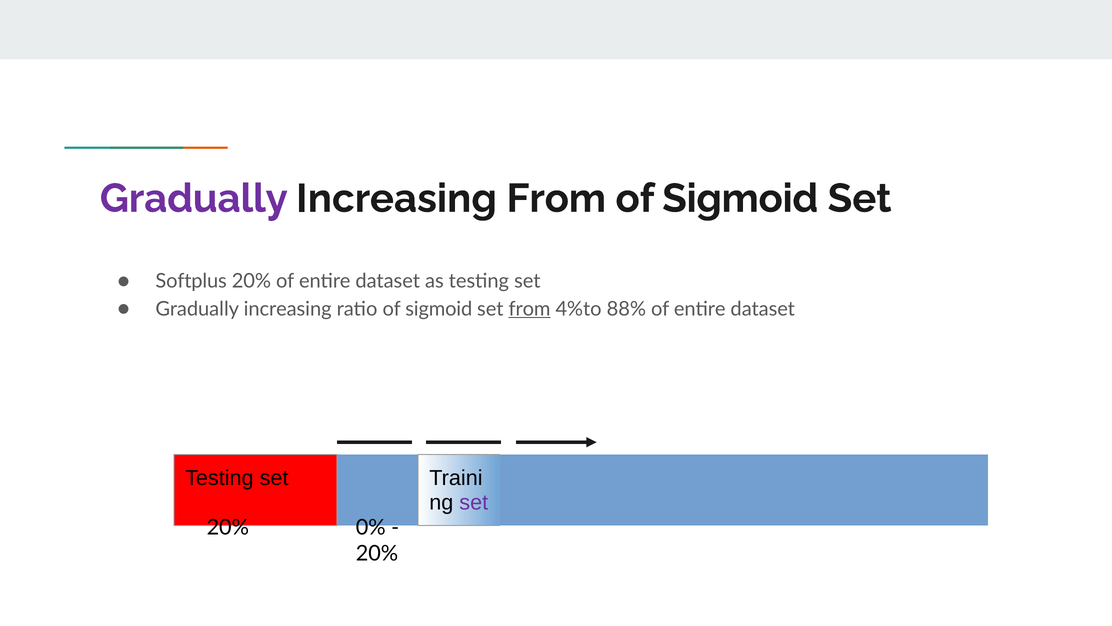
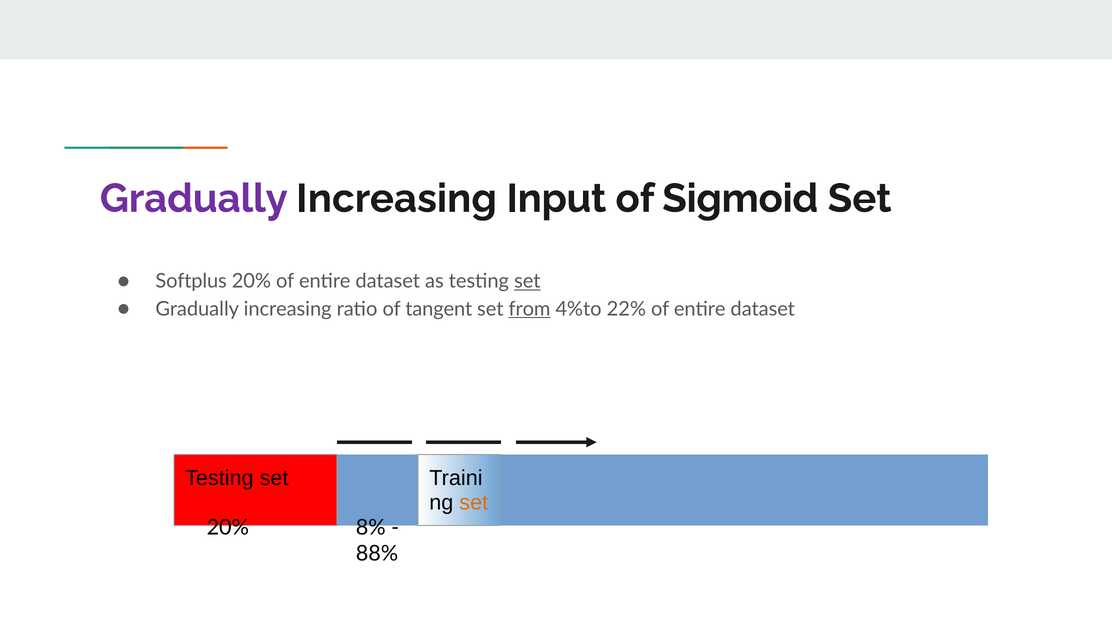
Increasing From: From -> Input (556, 198)
set underline: none -> present (527, 281)
ratio of sigmoid: sigmoid -> tangent (439, 309)
88%: 88% -> 22% (626, 309)
set colour: purple -> orange (474, 502)
0%: 0% -> 8% (371, 527)
20%: 20% -> 88% (377, 553)
